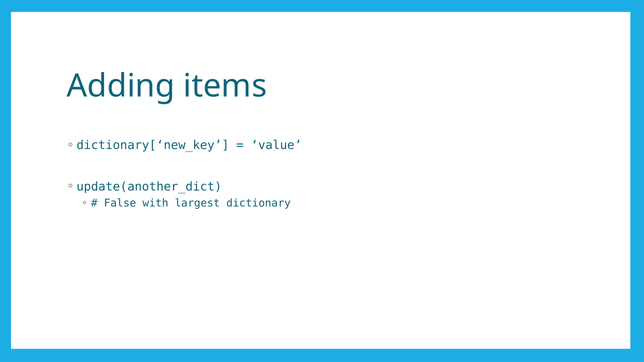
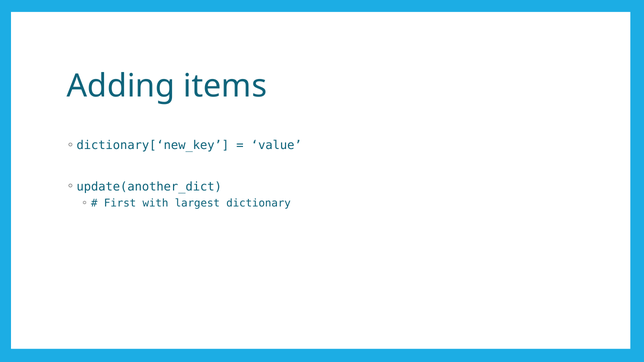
False: False -> First (120, 204)
